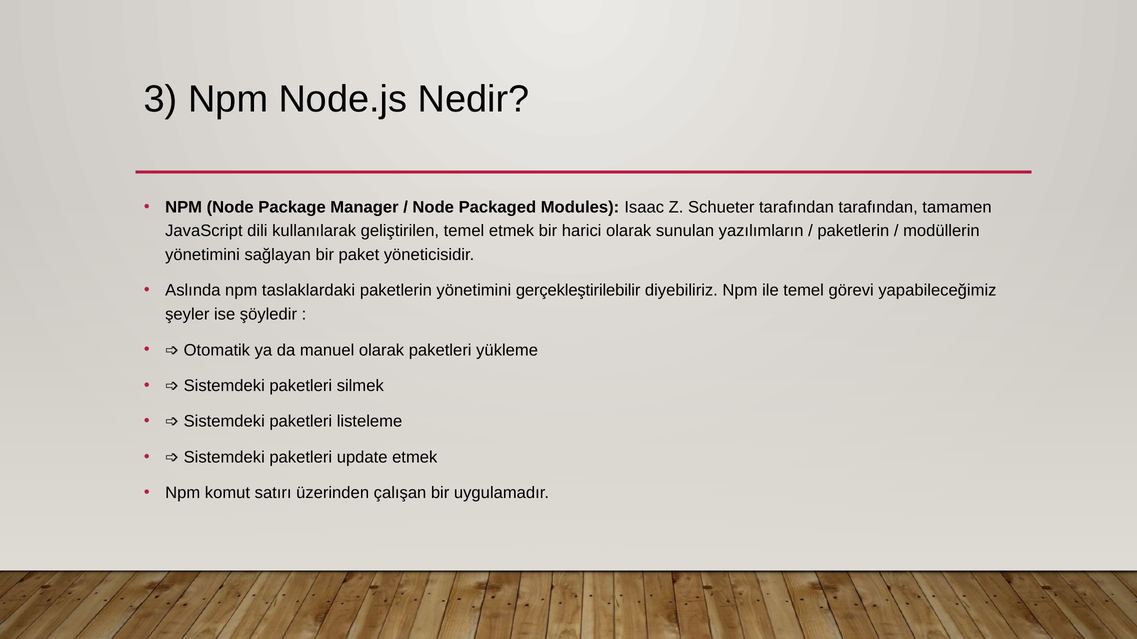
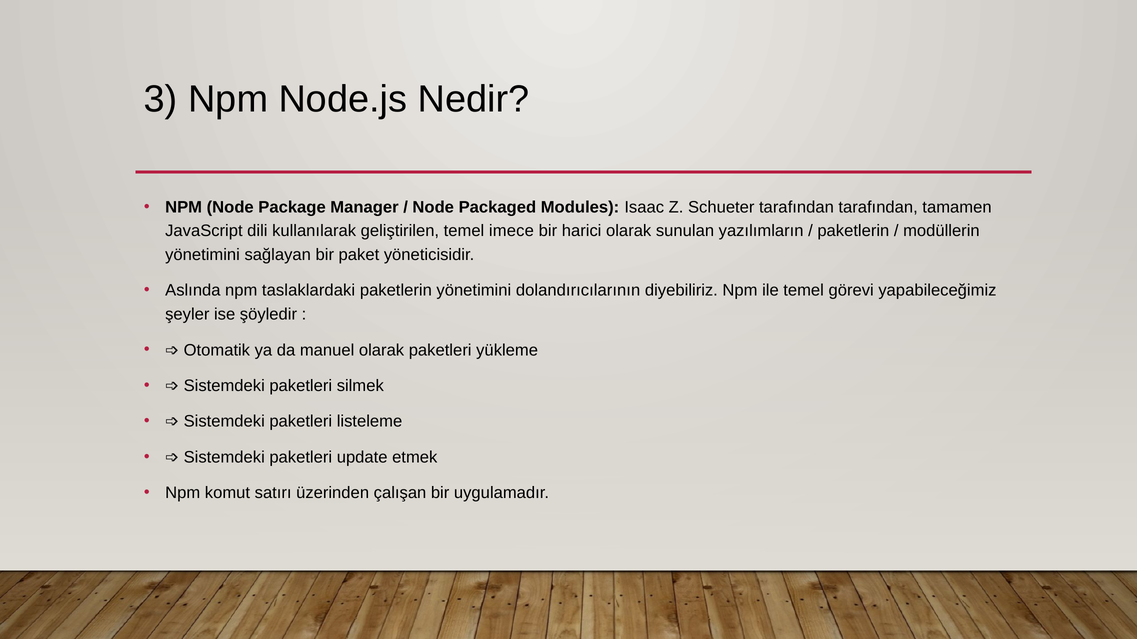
temel etmek: etmek -> imece (511, 231)
gerçekleştirilebilir: gerçekleştirilebilir -> dolandırıcılarının (578, 291)
